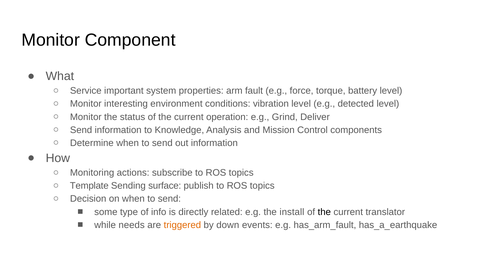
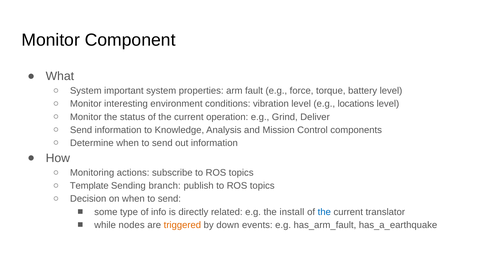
Service: Service -> System (86, 91)
detected: detected -> locations (356, 104)
surface: surface -> branch (165, 186)
the colour: black -> blue (324, 212)
needs: needs -> nodes (132, 225)
